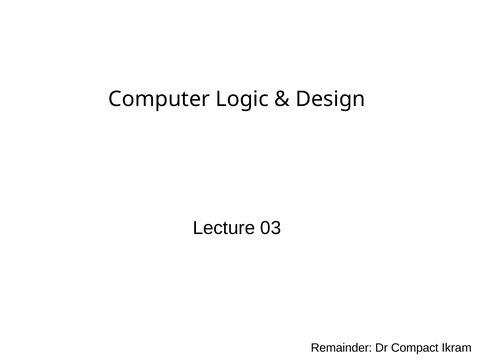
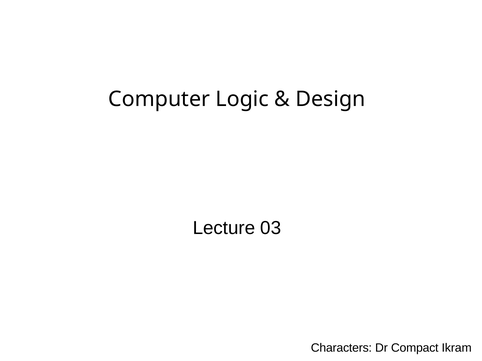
Remainder: Remainder -> Characters (341, 348)
